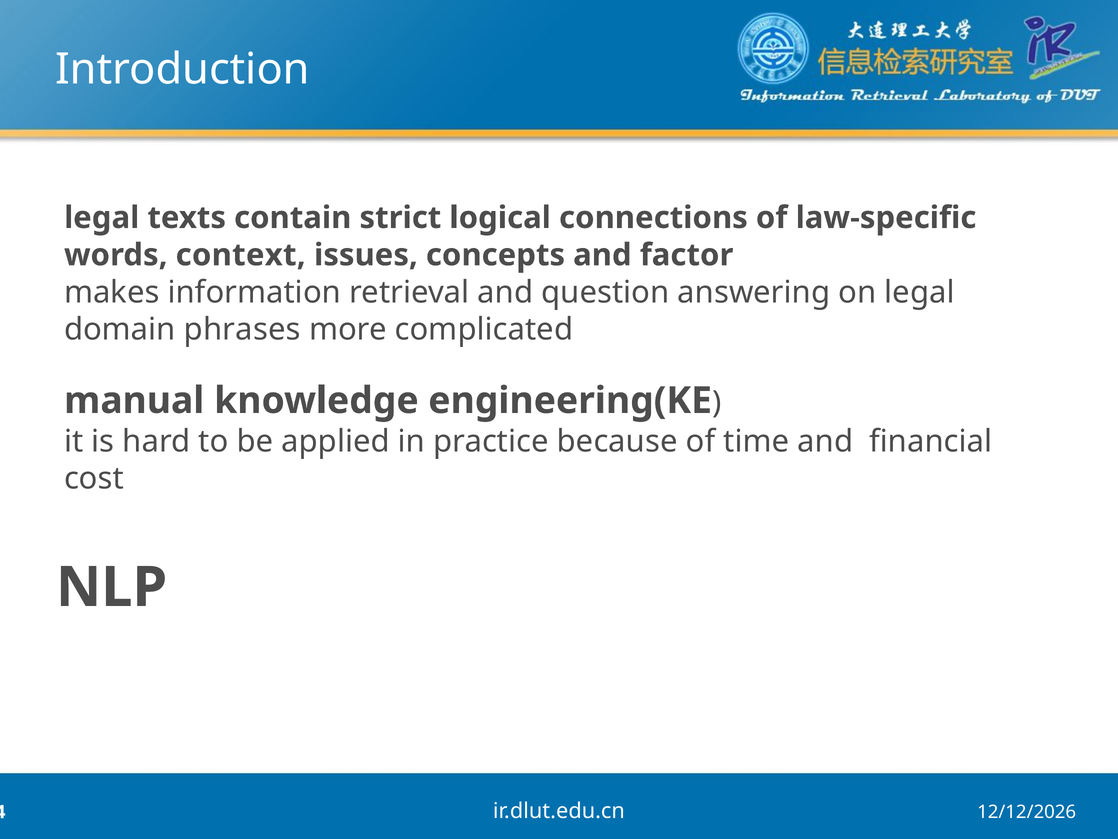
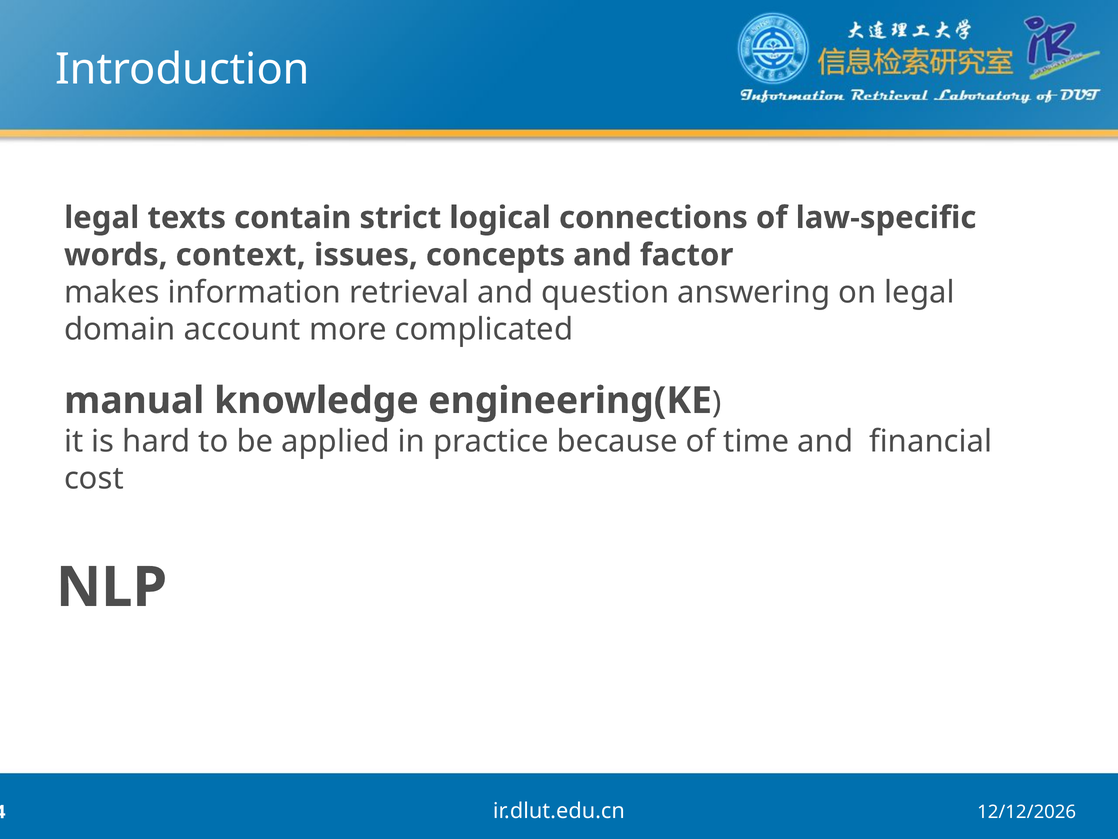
phrases: phrases -> account (242, 329)
